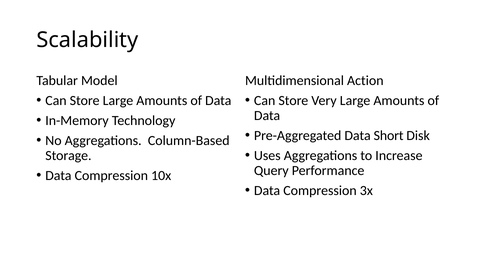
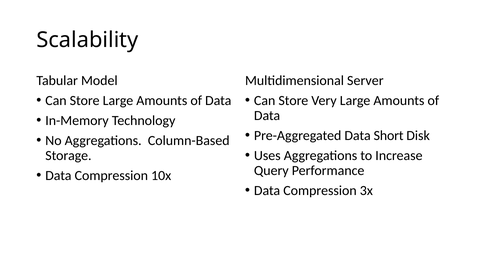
Action: Action -> Server (365, 81)
